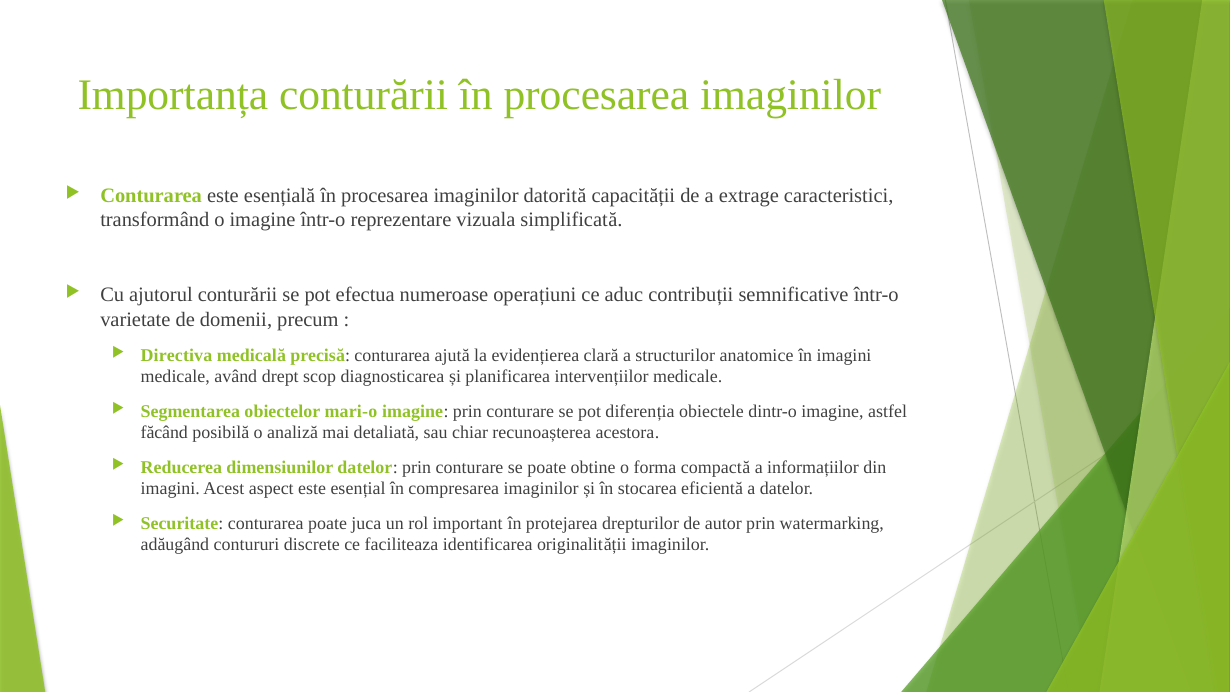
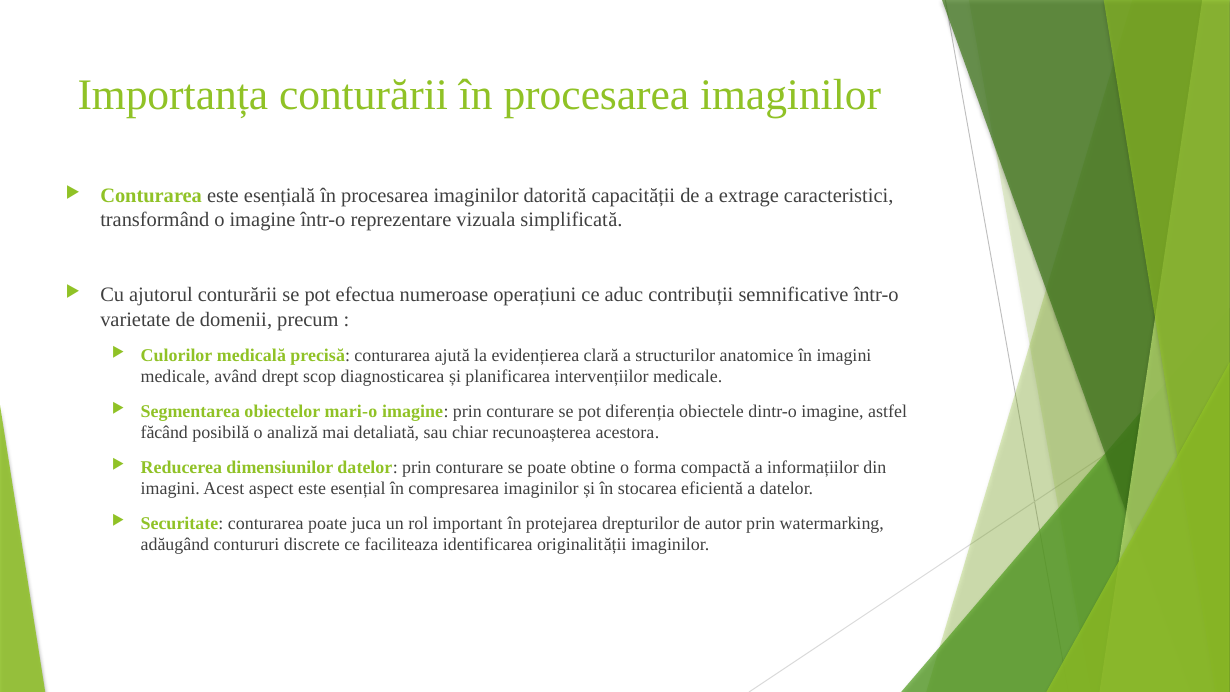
Directiva: Directiva -> Culorilor (177, 355)
